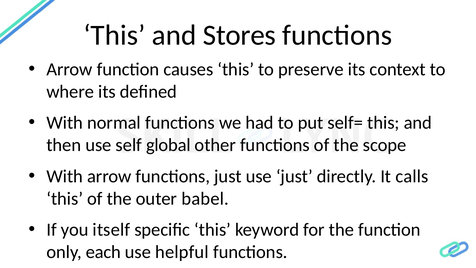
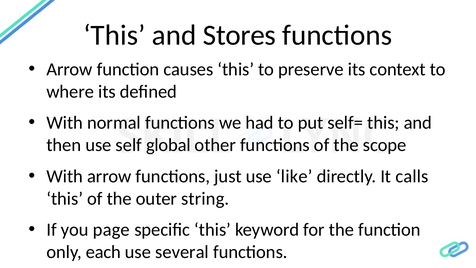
use just: just -> like (294, 176)
babel: babel -> string (205, 198)
itself: itself -> page (111, 230)
helpful: helpful -> several (182, 252)
